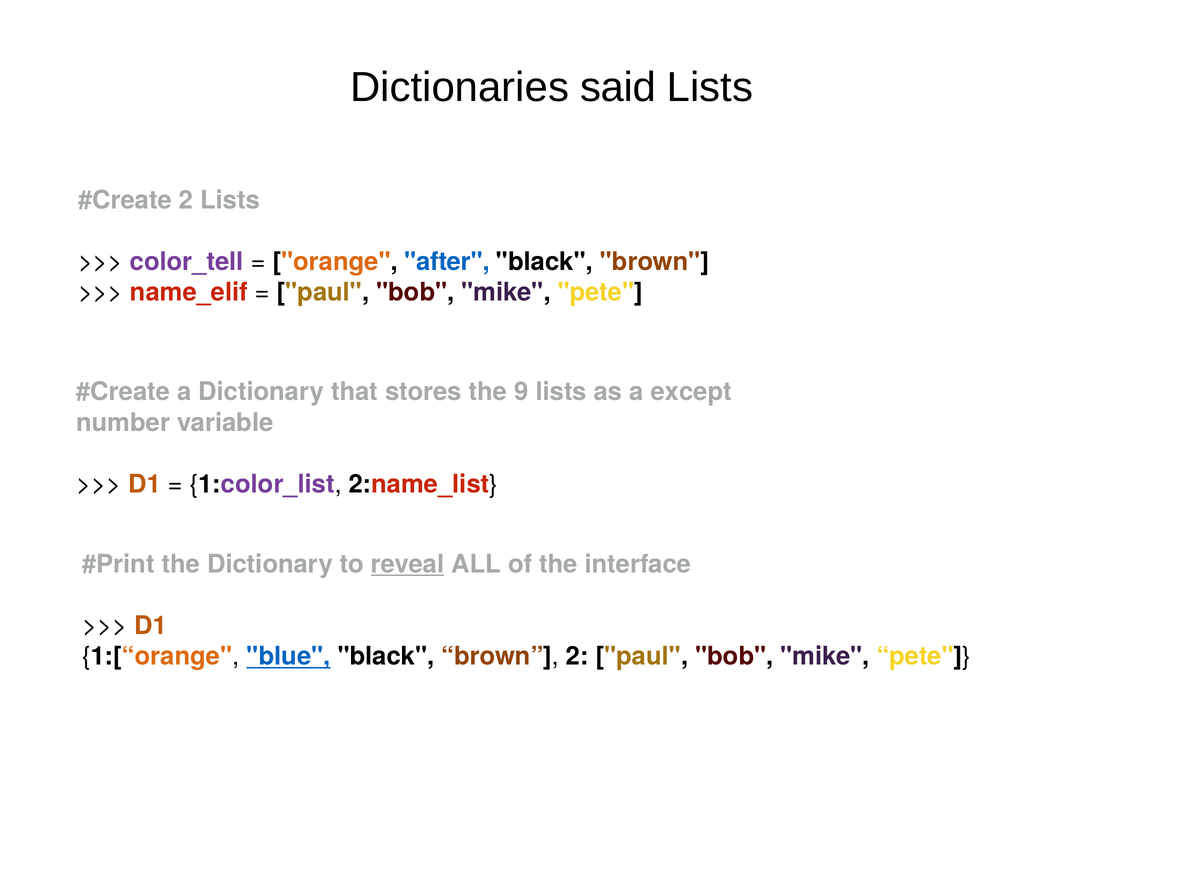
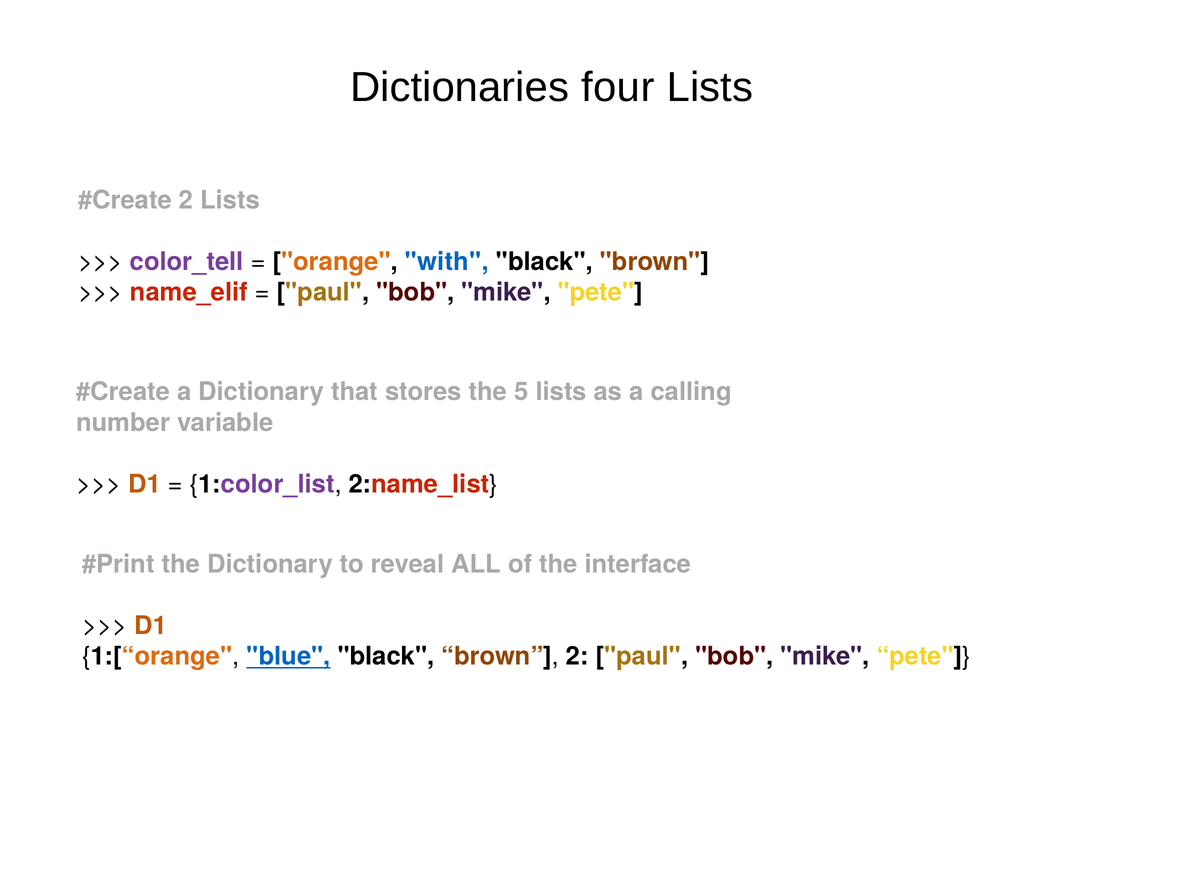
said: said -> four (618, 87)
after: after -> with (447, 262)
9: 9 -> 5 (521, 392)
except: except -> calling (691, 392)
reveal underline: present -> none (408, 564)
